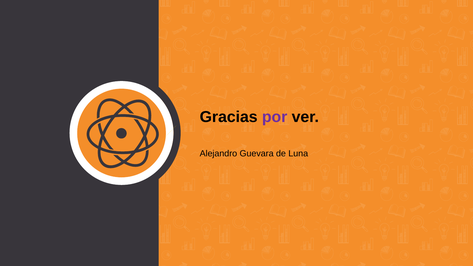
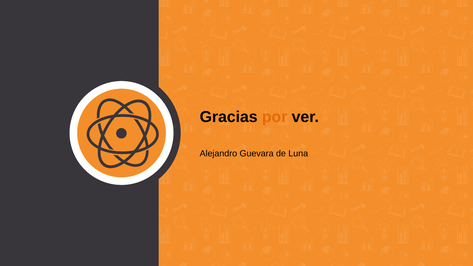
por colour: purple -> orange (275, 117)
